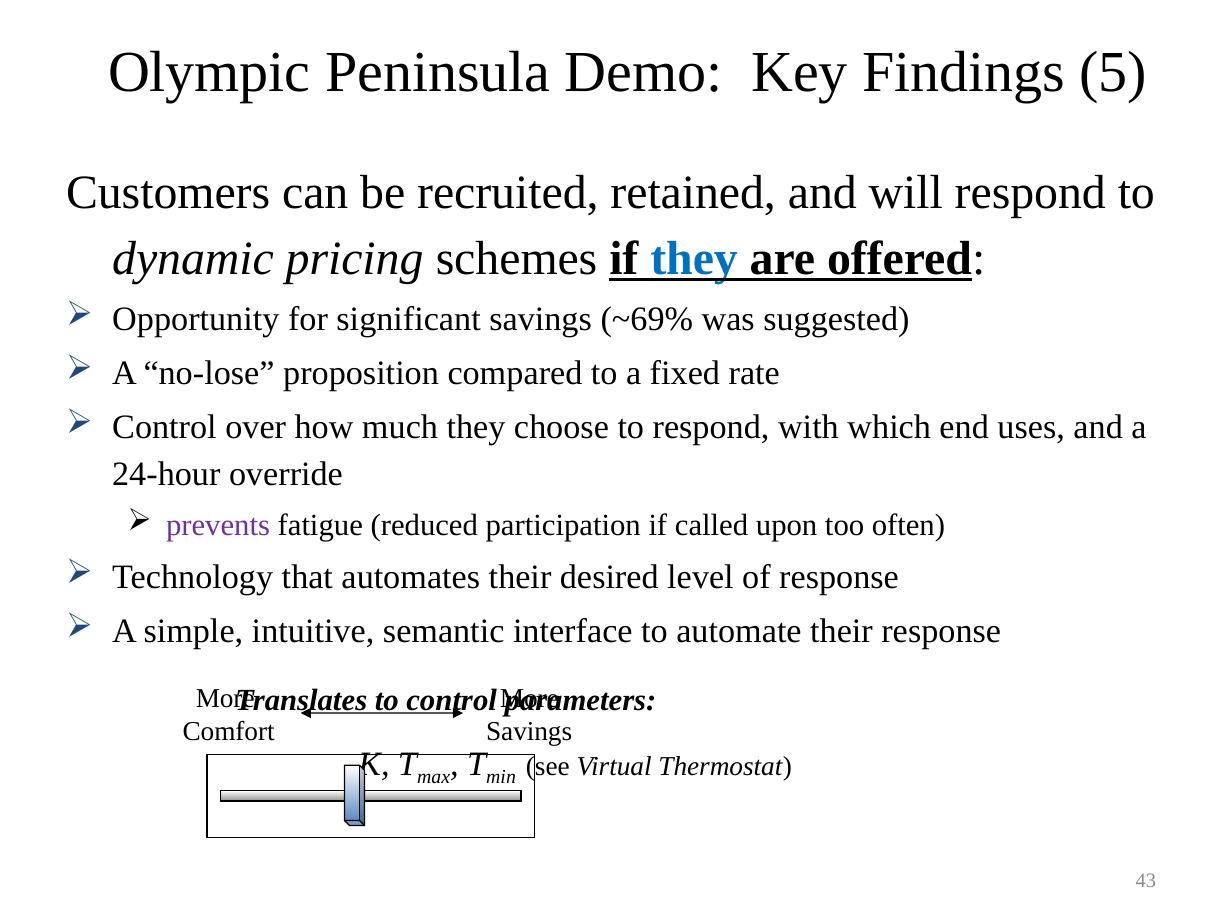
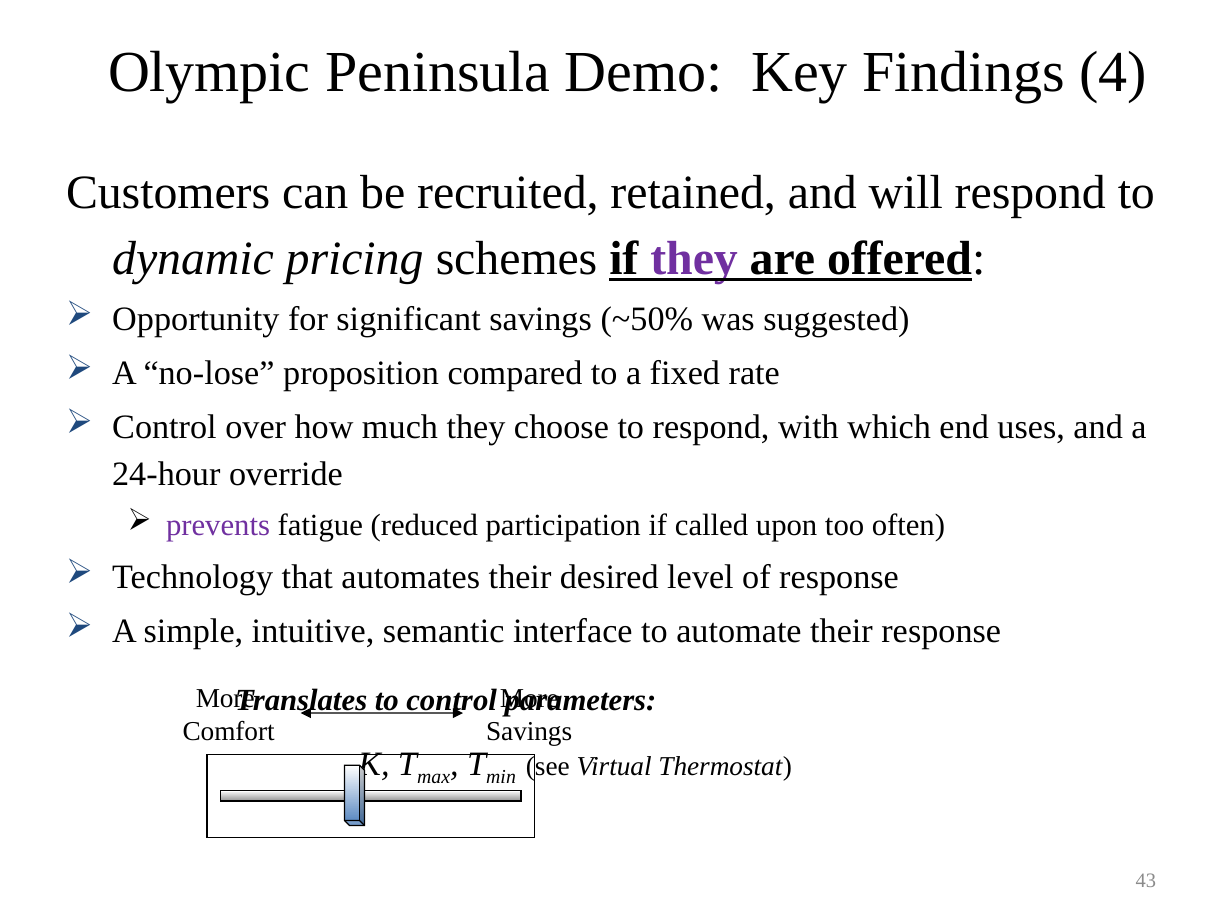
5: 5 -> 4 (1113, 72)
they colour: blue -> purple (694, 258)
~69%: ~69% -> ~50% (647, 320)
